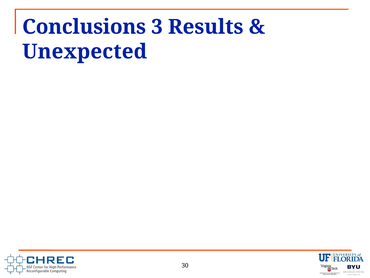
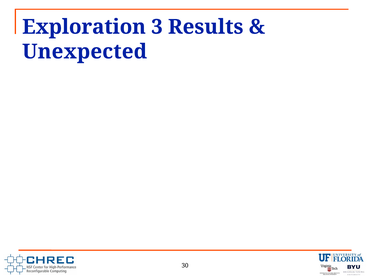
Conclusions: Conclusions -> Exploration (84, 27)
